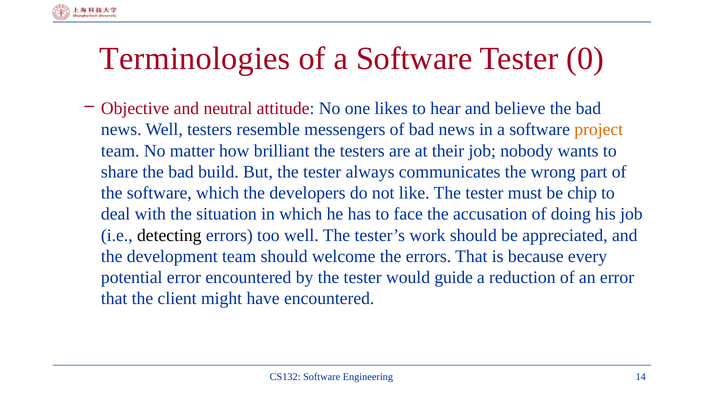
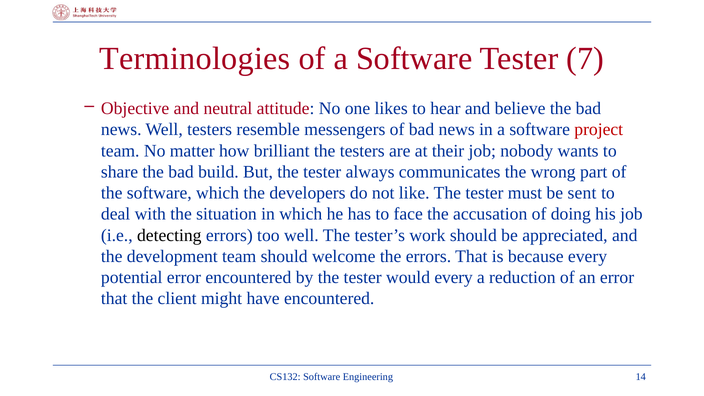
0: 0 -> 7 (585, 59)
project colour: orange -> red (599, 130)
chip: chip -> sent (582, 193)
would guide: guide -> every (454, 277)
